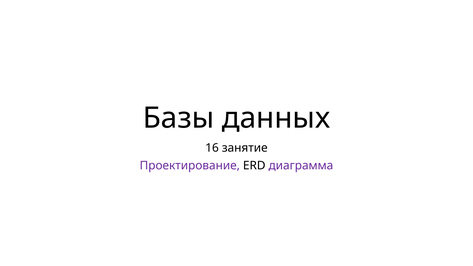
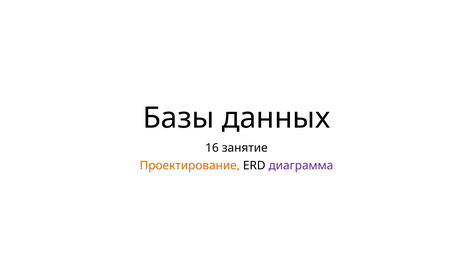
Проектирование colour: purple -> orange (190, 166)
